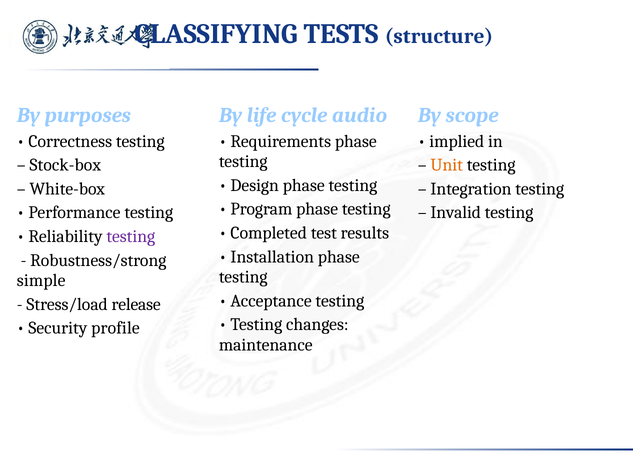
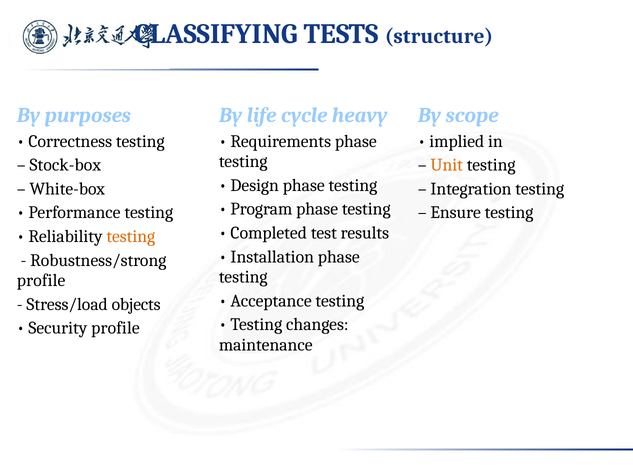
audio: audio -> heavy (360, 115)
Invalid: Invalid -> Ensure (456, 213)
testing colour: purple -> orange (131, 236)
simple: simple -> profile (41, 280)
release: release -> objects (136, 304)
